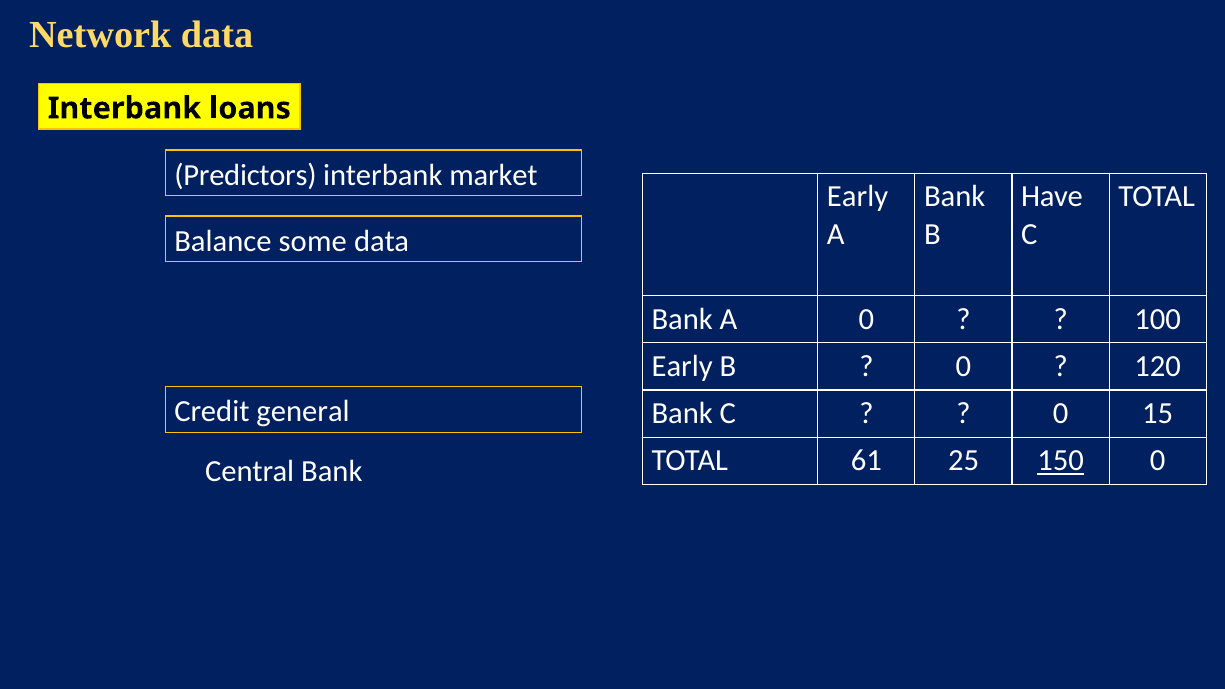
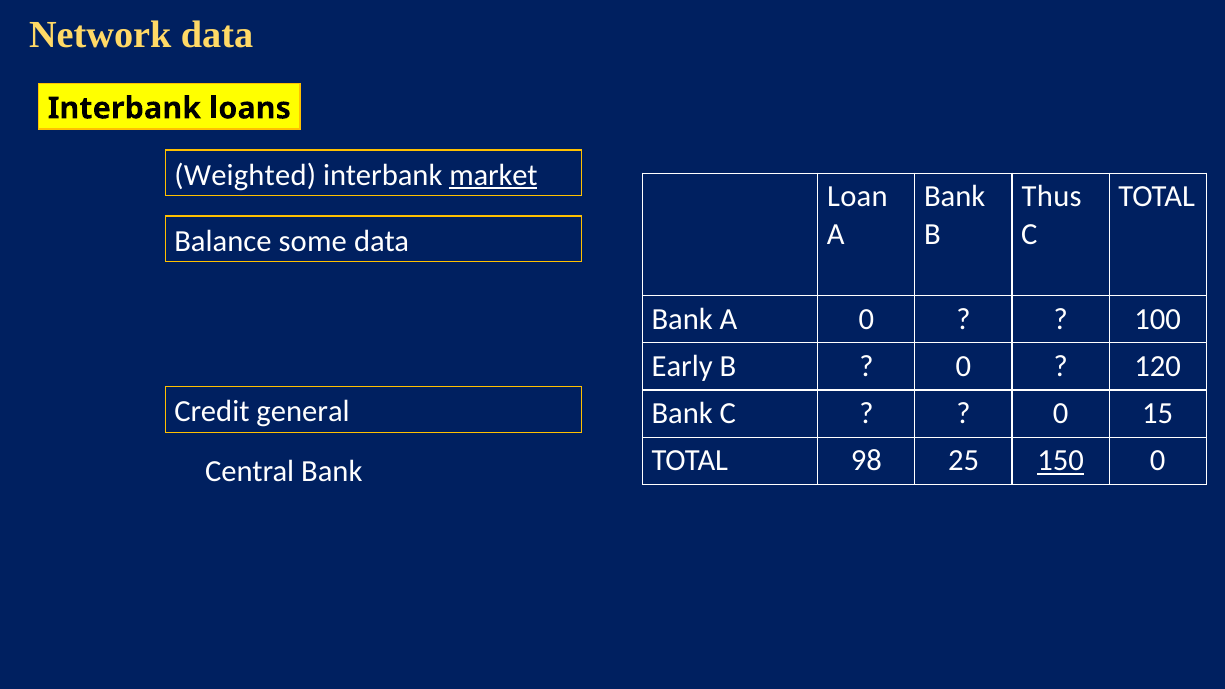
Predictors: Predictors -> Weighted (245, 175)
market underline: none -> present (494, 175)
Early: Early -> Loan (857, 197)
Have: Have -> Thus (1052, 197)
61: 61 -> 98 (866, 461)
